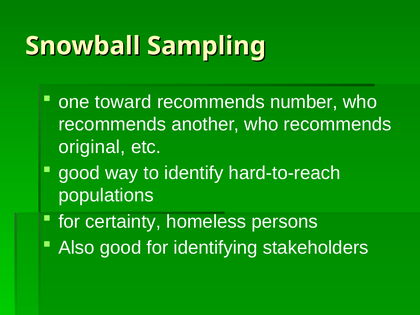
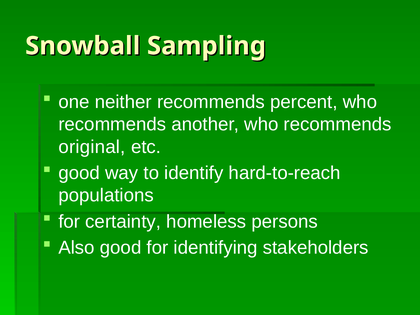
toward: toward -> neither (123, 102)
number: number -> percent (304, 102)
